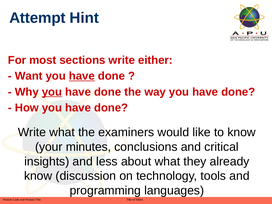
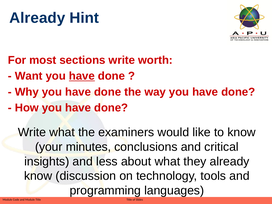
Attempt: Attempt -> Already (37, 18)
either: either -> worth (155, 60)
you underline: present -> none (52, 92)
